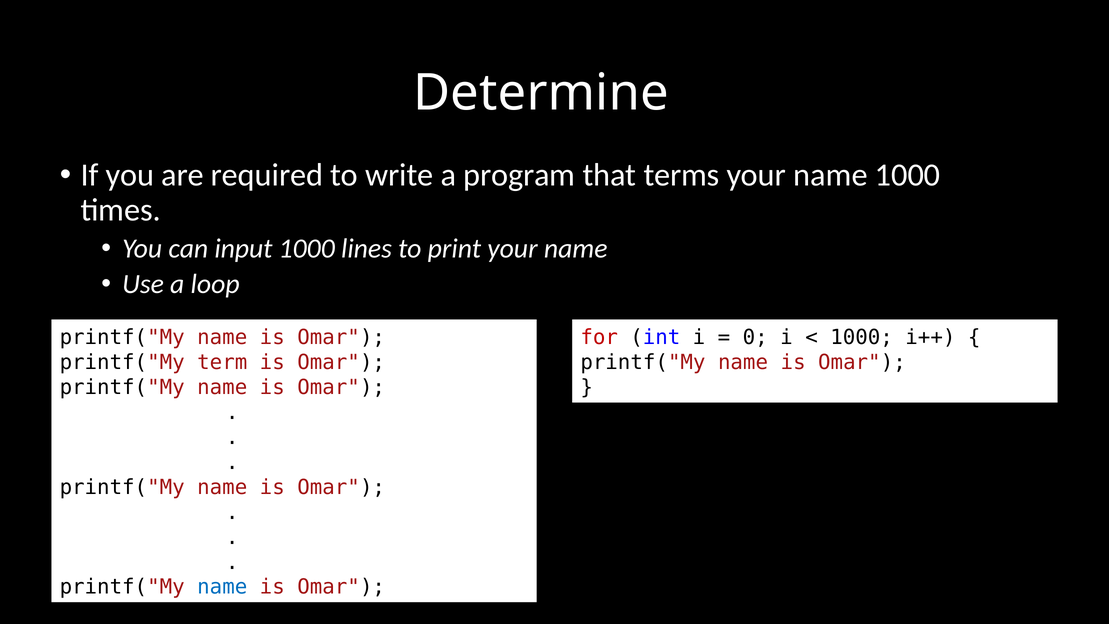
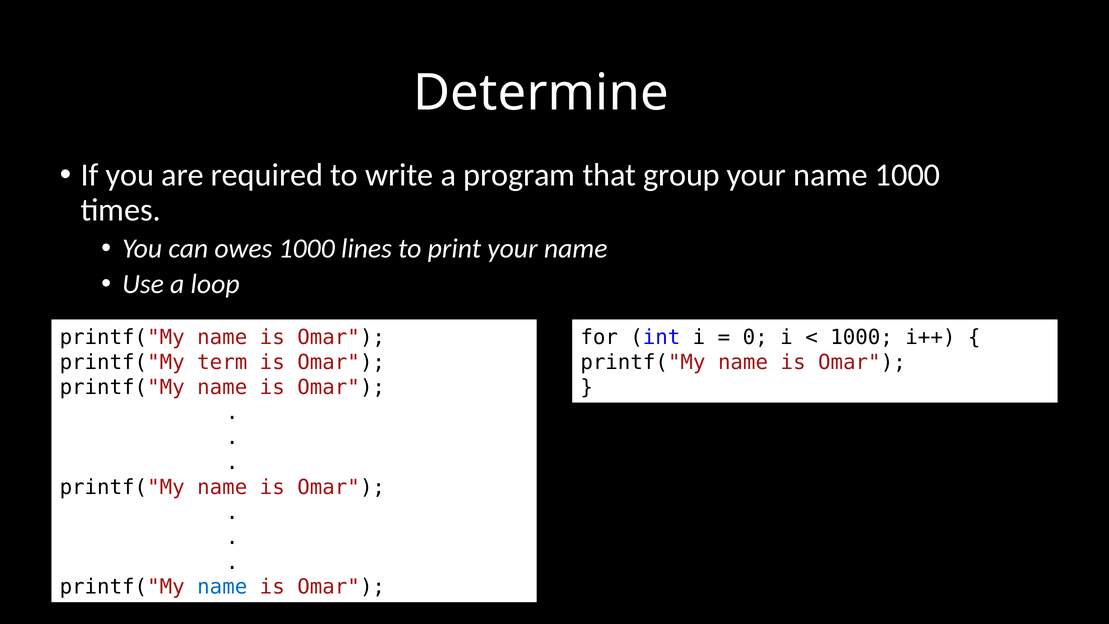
terms: terms -> group (682, 175)
input: input -> owes (243, 248)
for colour: red -> black (599, 337)
